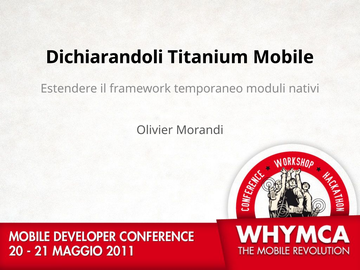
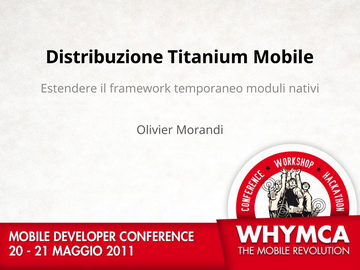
Dichiarandoli: Dichiarandoli -> Distribuzione (105, 57)
